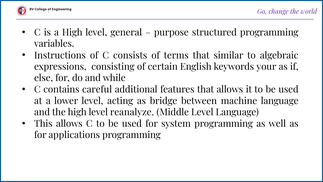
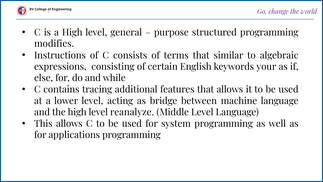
variables: variables -> modifies (54, 44)
careful: careful -> tracing (97, 89)
